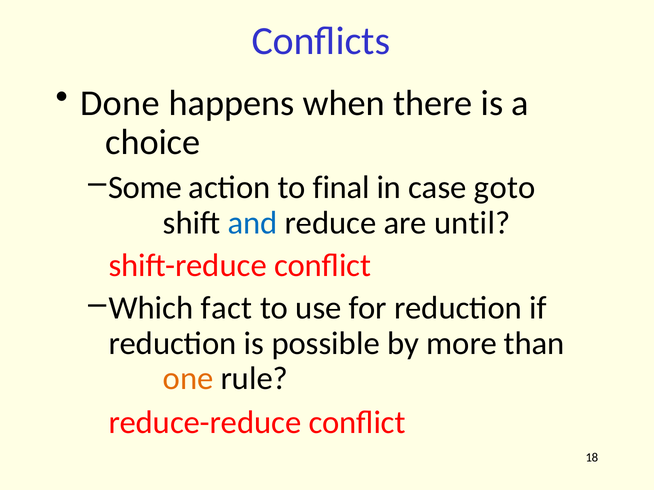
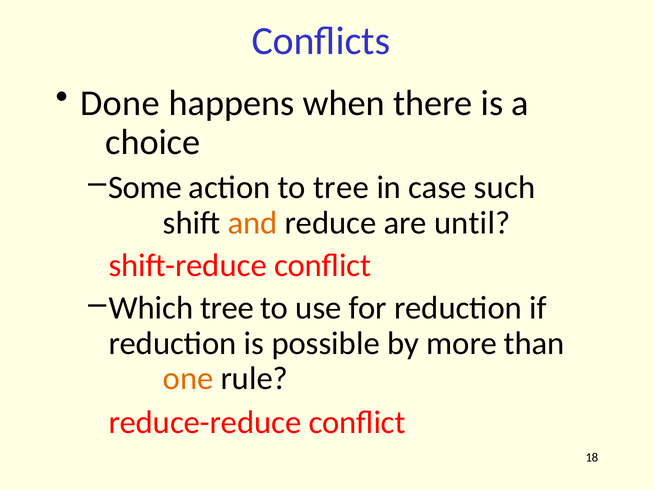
to final: final -> tree (341, 188)
goto: goto -> such (505, 188)
and colour: blue -> orange (253, 223)
Which fact: fact -> tree (227, 308)
